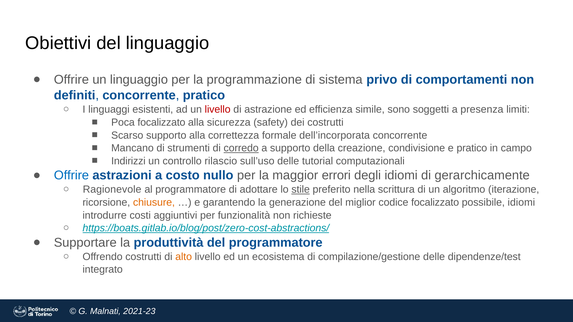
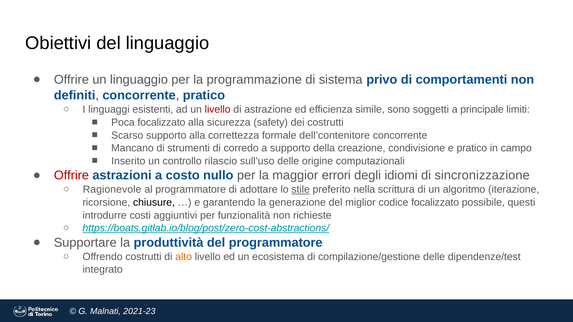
presenza: presenza -> principale (482, 110)
dell’incorporata: dell’incorporata -> dell’contenitore (335, 135)
corredo underline: present -> none (241, 148)
Indirizzi: Indirizzi -> Inserito (128, 161)
tutorial: tutorial -> origine (318, 161)
Offrire colour: blue -> red (71, 176)
gerarchicamente: gerarchicamente -> sincronizzazione (482, 176)
chiusure colour: orange -> black (154, 203)
possibile idiomi: idiomi -> questi (521, 203)
